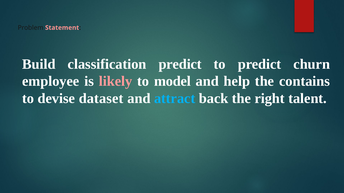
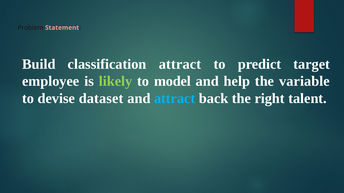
classification predict: predict -> attract (180, 64)
churn: churn -> target (312, 64)
likely colour: pink -> light green (116, 81)
contains: contains -> variable (304, 81)
